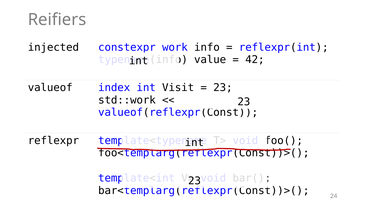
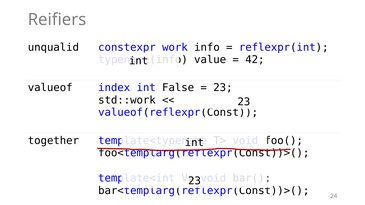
injected: injected -> unqualid (53, 47)
Visit: Visit -> False (178, 88)
reflexpr: reflexpr -> together (53, 141)
